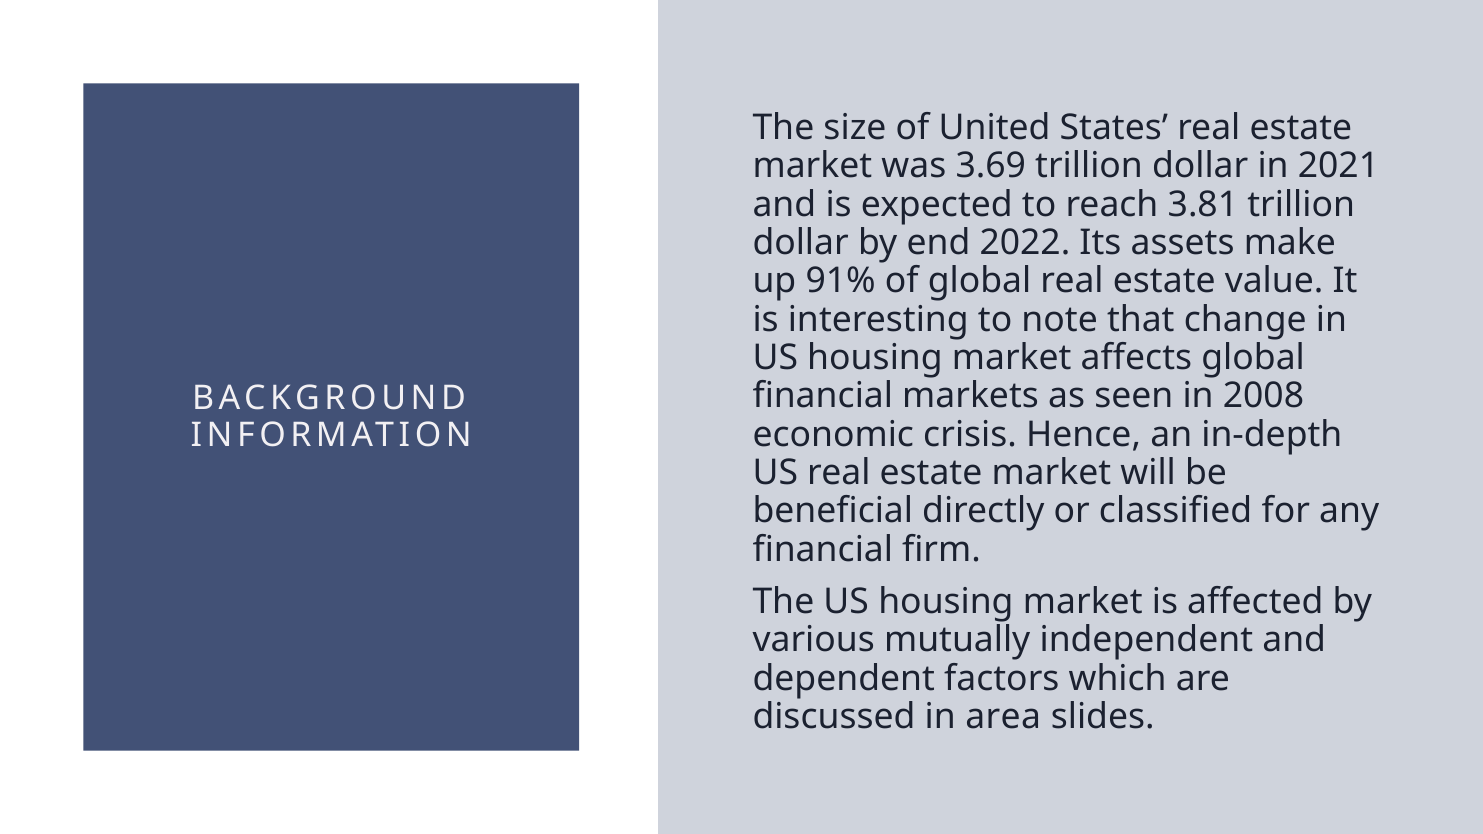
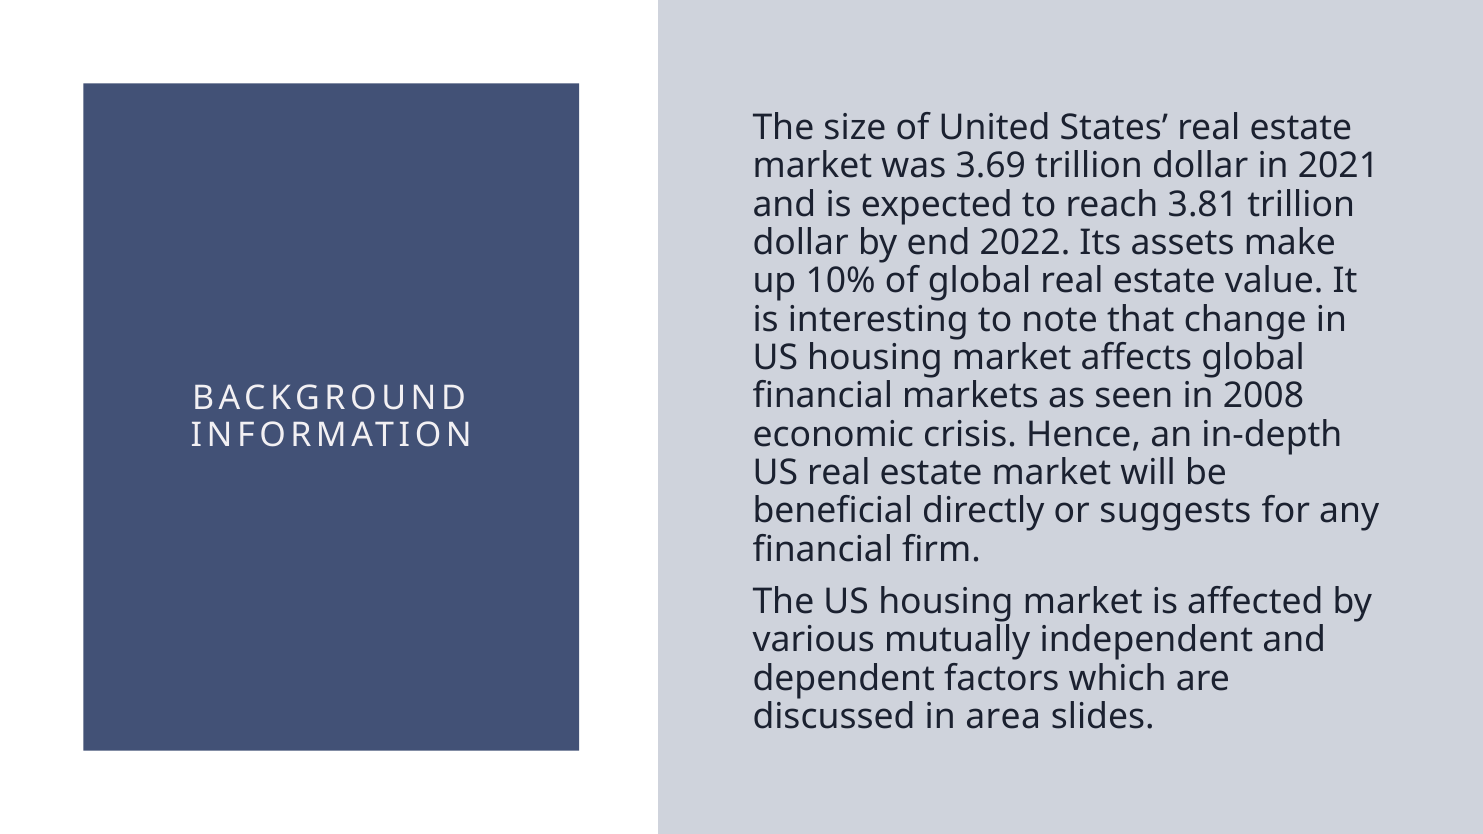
91%: 91% -> 10% (841, 281)
classified: classified -> suggests (1175, 511)
